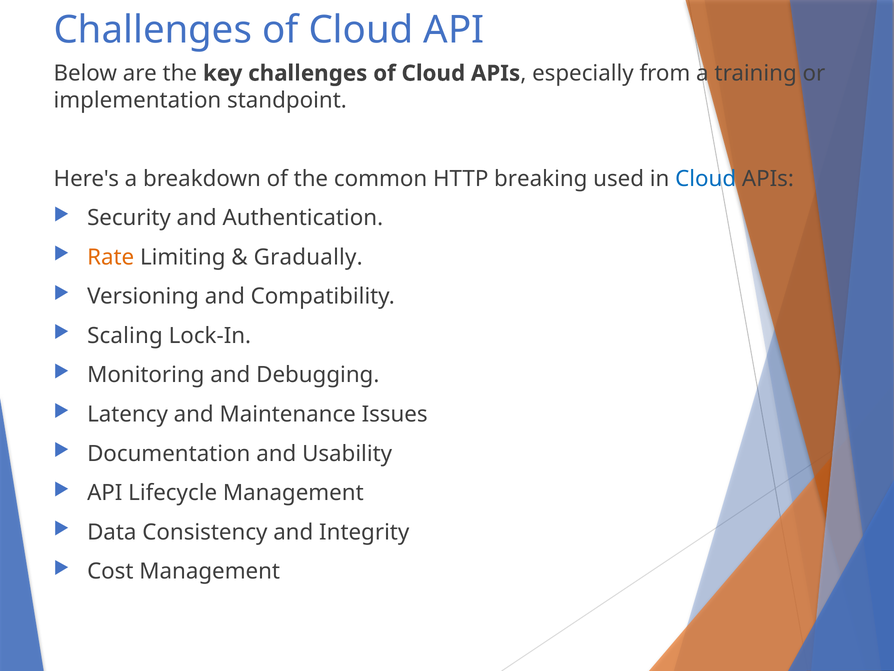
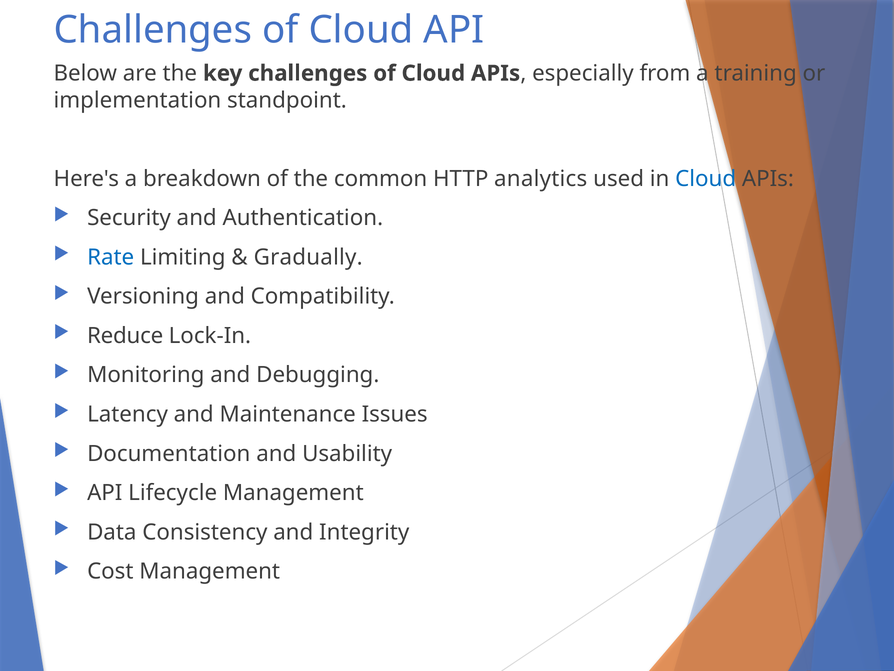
breaking: breaking -> analytics (541, 179)
Rate colour: orange -> blue (111, 257)
Scaling: Scaling -> Reduce (125, 336)
